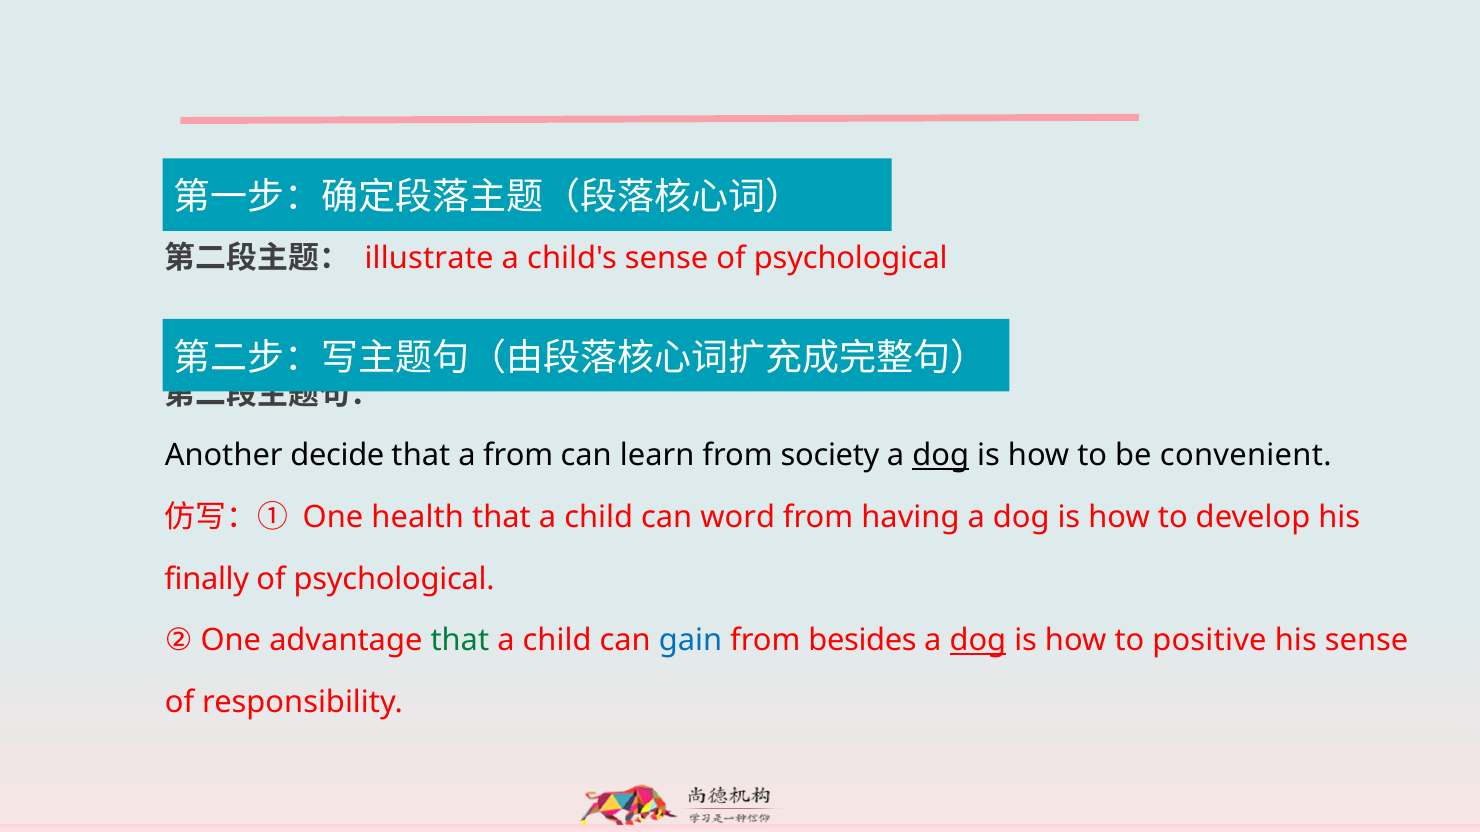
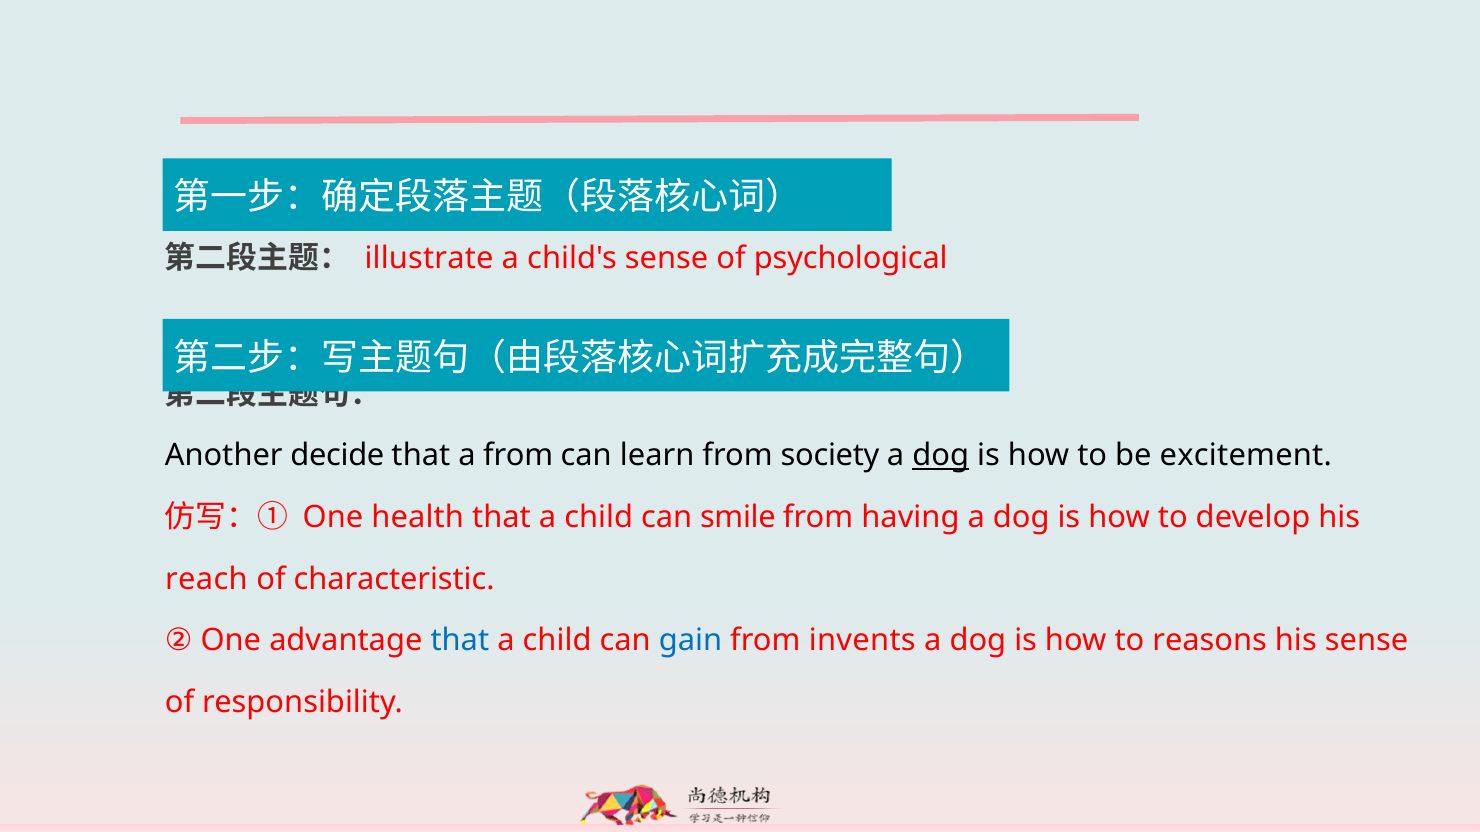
convenient: convenient -> excitement (1246, 456)
word: word -> smile (738, 518)
finally: finally -> reach (206, 579)
psychological: psychological -> characteristic (394, 579)
that colour: green -> blue (460, 641)
besides: besides -> invents (862, 641)
dog underline: present -> none (978, 641)
positive: positive -> reasons (1210, 641)
